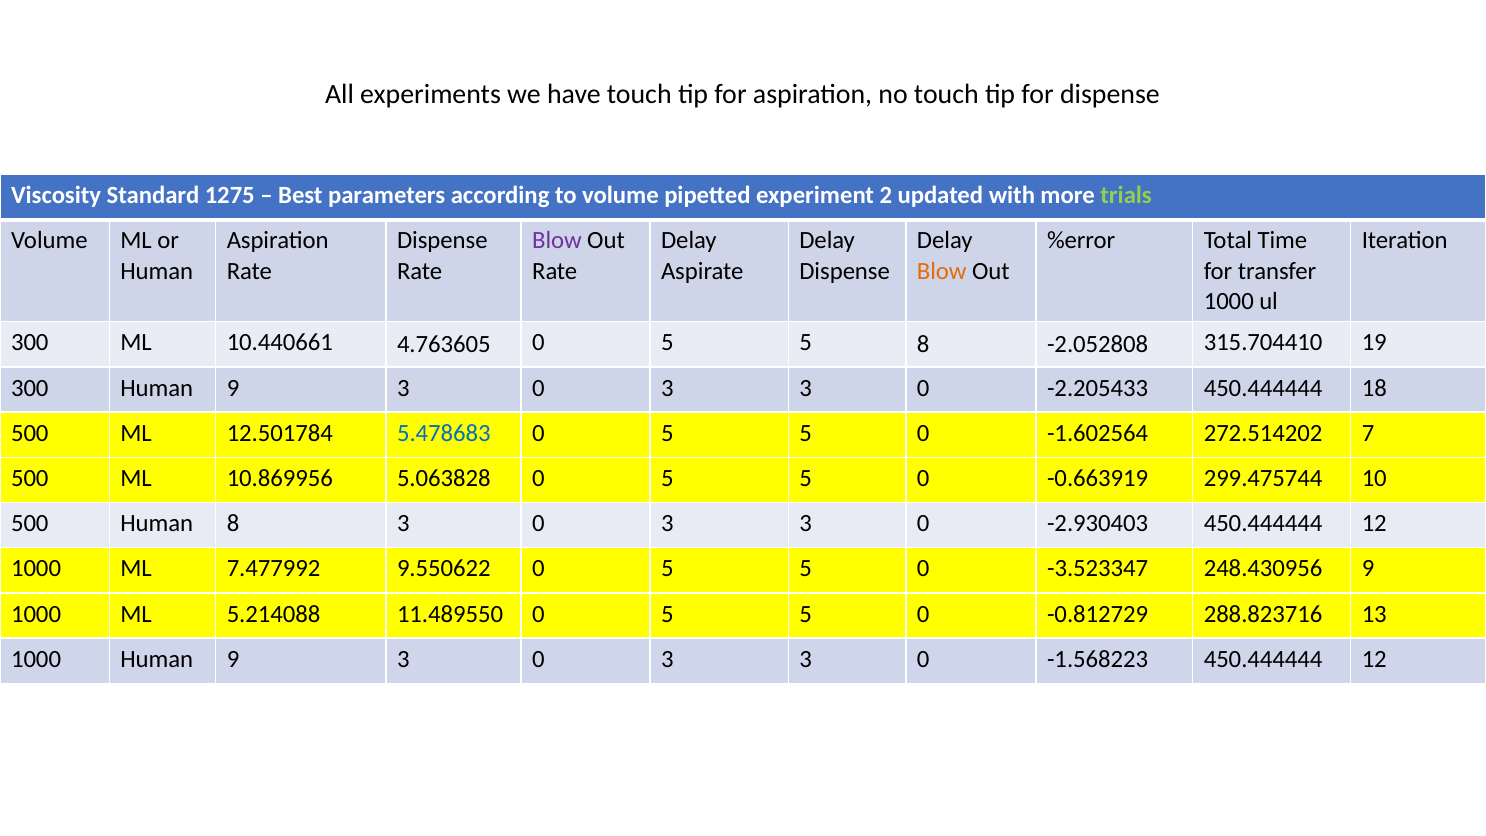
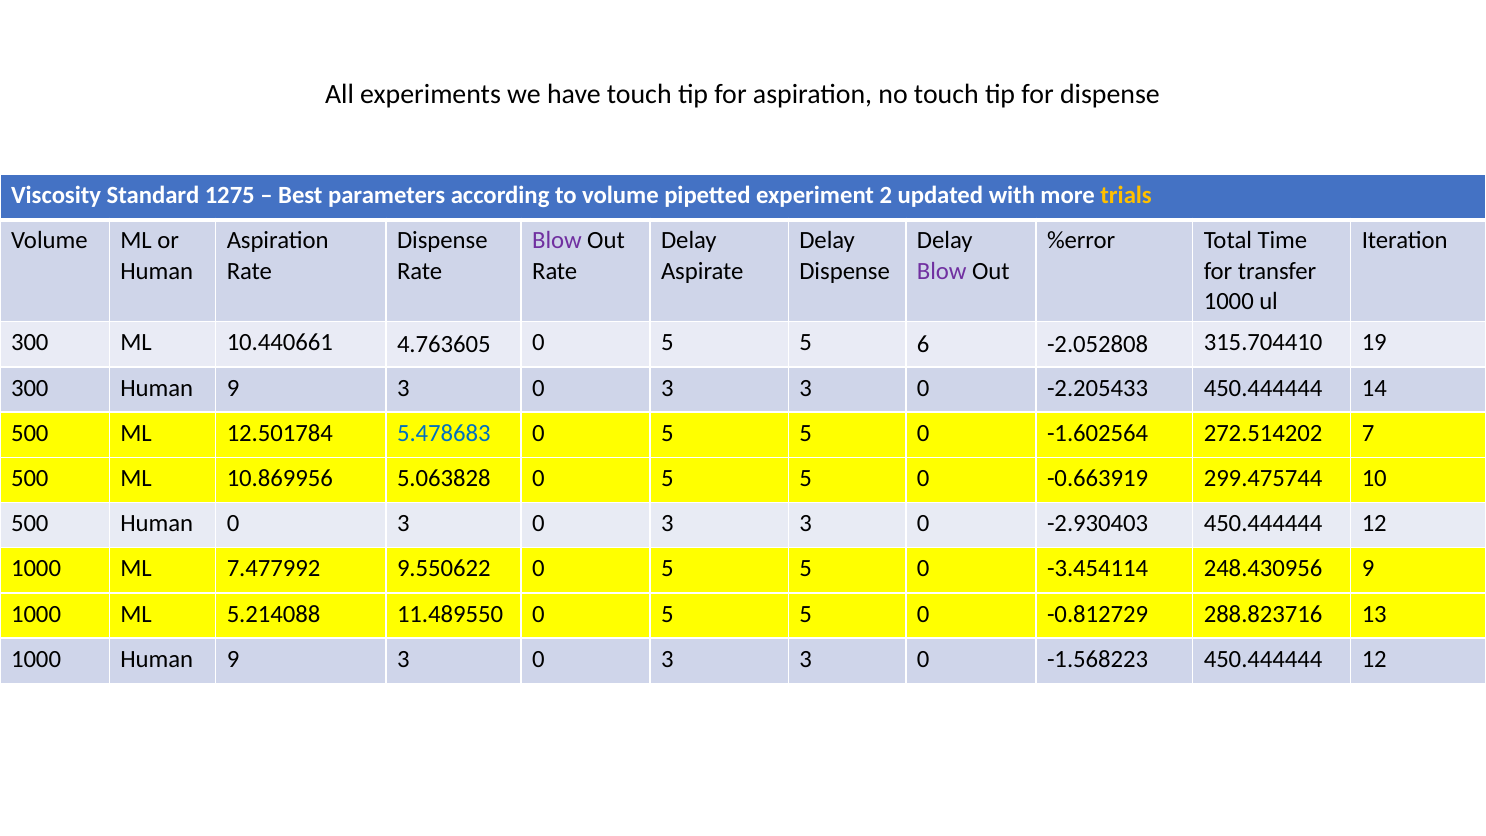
trials colour: light green -> yellow (1126, 195)
Blow colour: orange -> purple (942, 271)
5 8: 8 -> 6 (923, 345)
18: 18 -> 14 (1374, 388)
Human 8: 8 -> 0 (233, 523)
-3.523347: -3.523347 -> -3.454114 (1098, 569)
